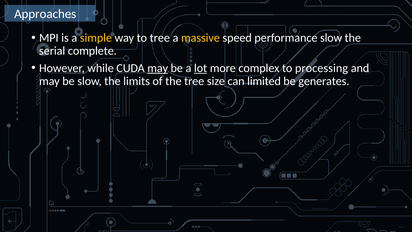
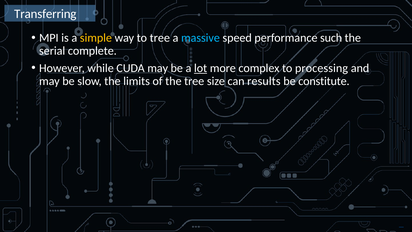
Approaches: Approaches -> Transferring (45, 14)
massive colour: yellow -> light blue (200, 38)
performance slow: slow -> such (331, 38)
may underline: present -> none (158, 68)
limited: limited -> results (264, 81)
generates: generates -> constitute (324, 81)
